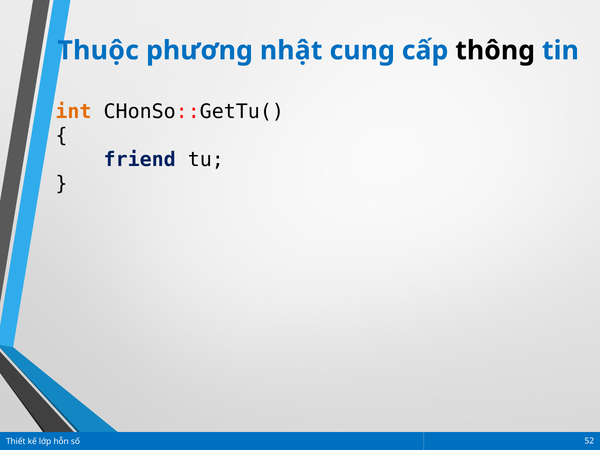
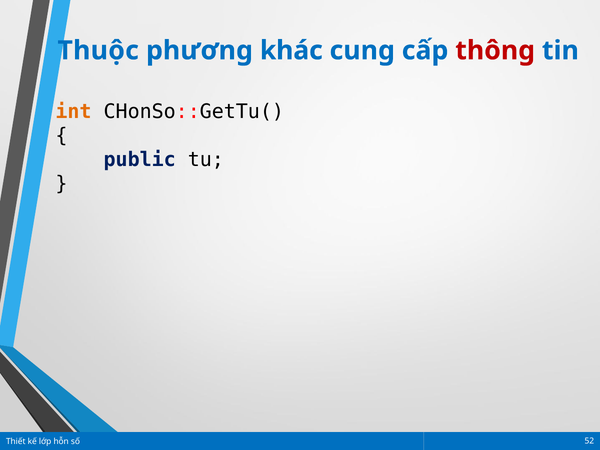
nhật: nhật -> khác (291, 51)
thông colour: black -> red (495, 51)
friend: friend -> public (140, 160)
